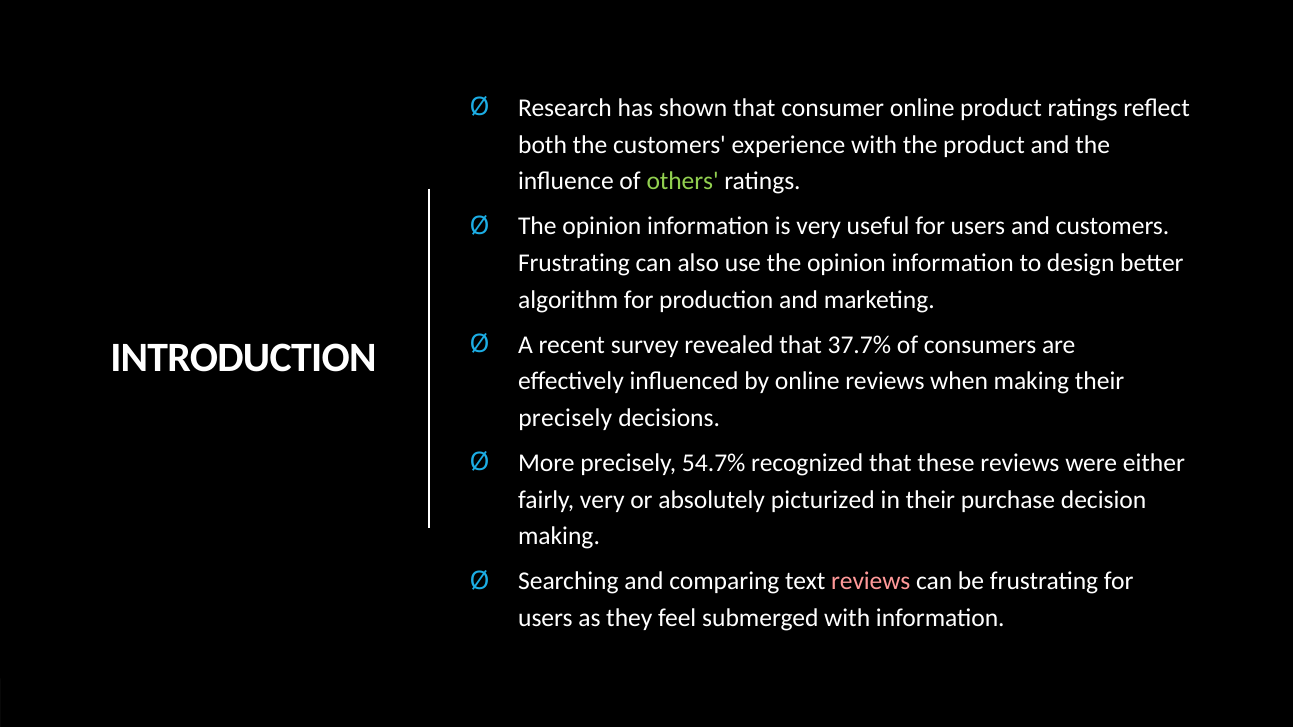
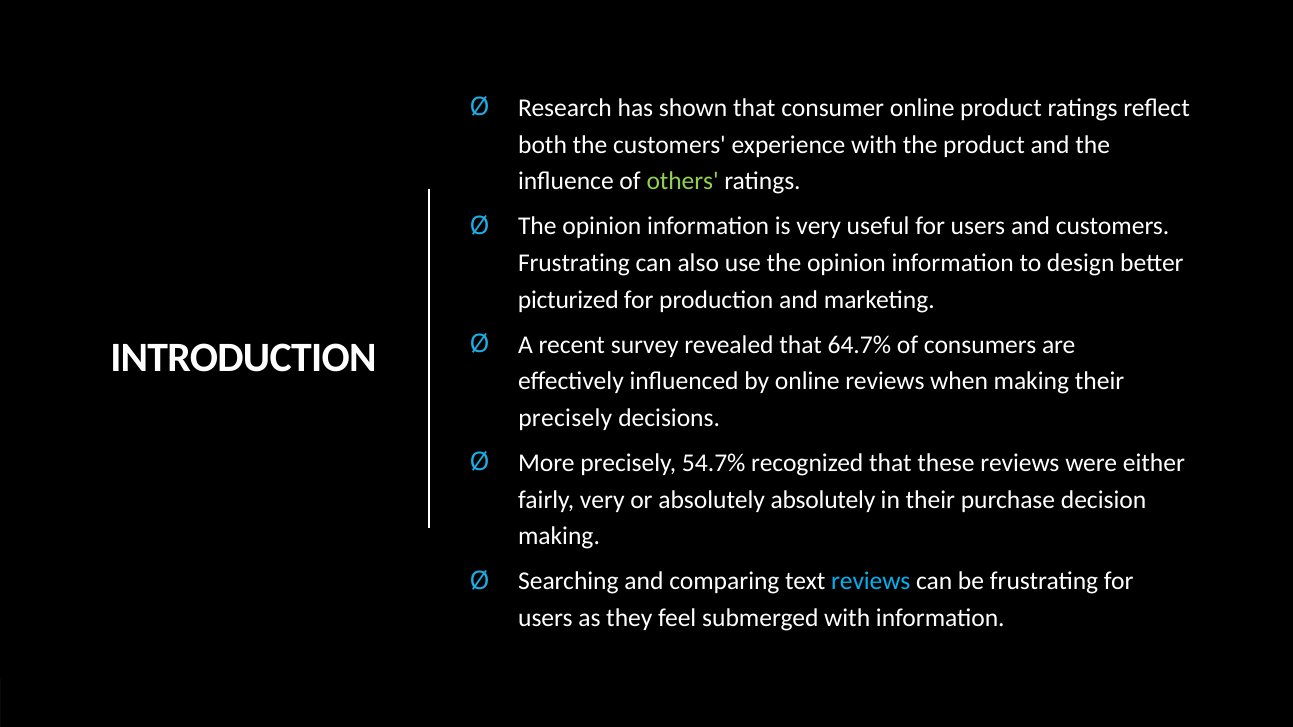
algorithm: algorithm -> picturized (568, 300)
37.7%: 37.7% -> 64.7% (859, 345)
absolutely picturized: picturized -> absolutely (823, 500)
reviews colour: pink -> light blue (871, 581)
